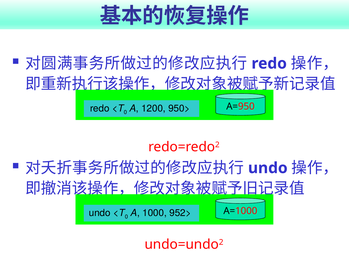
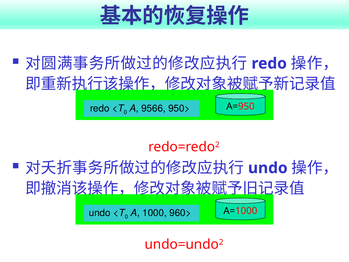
1200: 1200 -> 9566 (153, 108)
952>: 952> -> 960> (180, 213)
